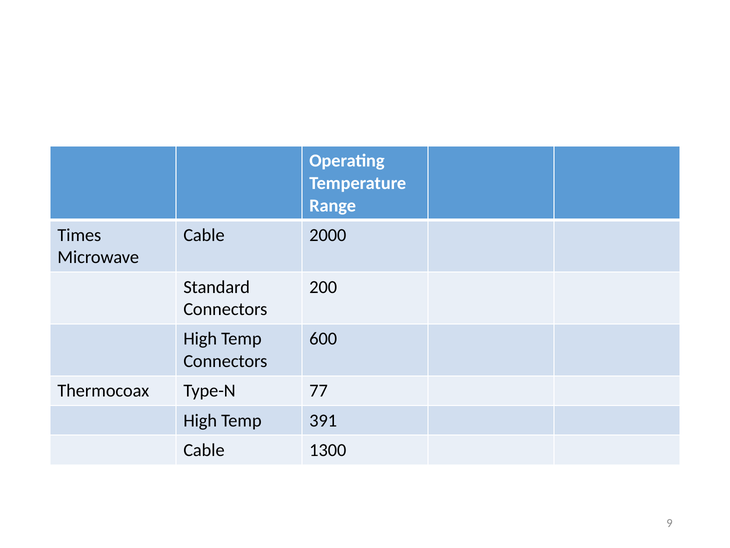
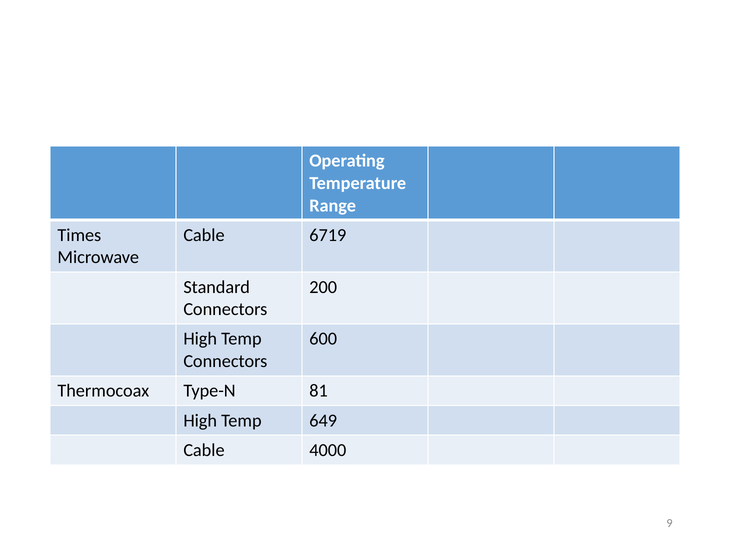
2000: 2000 -> 6719 (328, 235)
77: 77 -> 81 (319, 391)
391: 391 -> 649 (323, 420)
1300: 1300 -> 4000 (328, 450)
